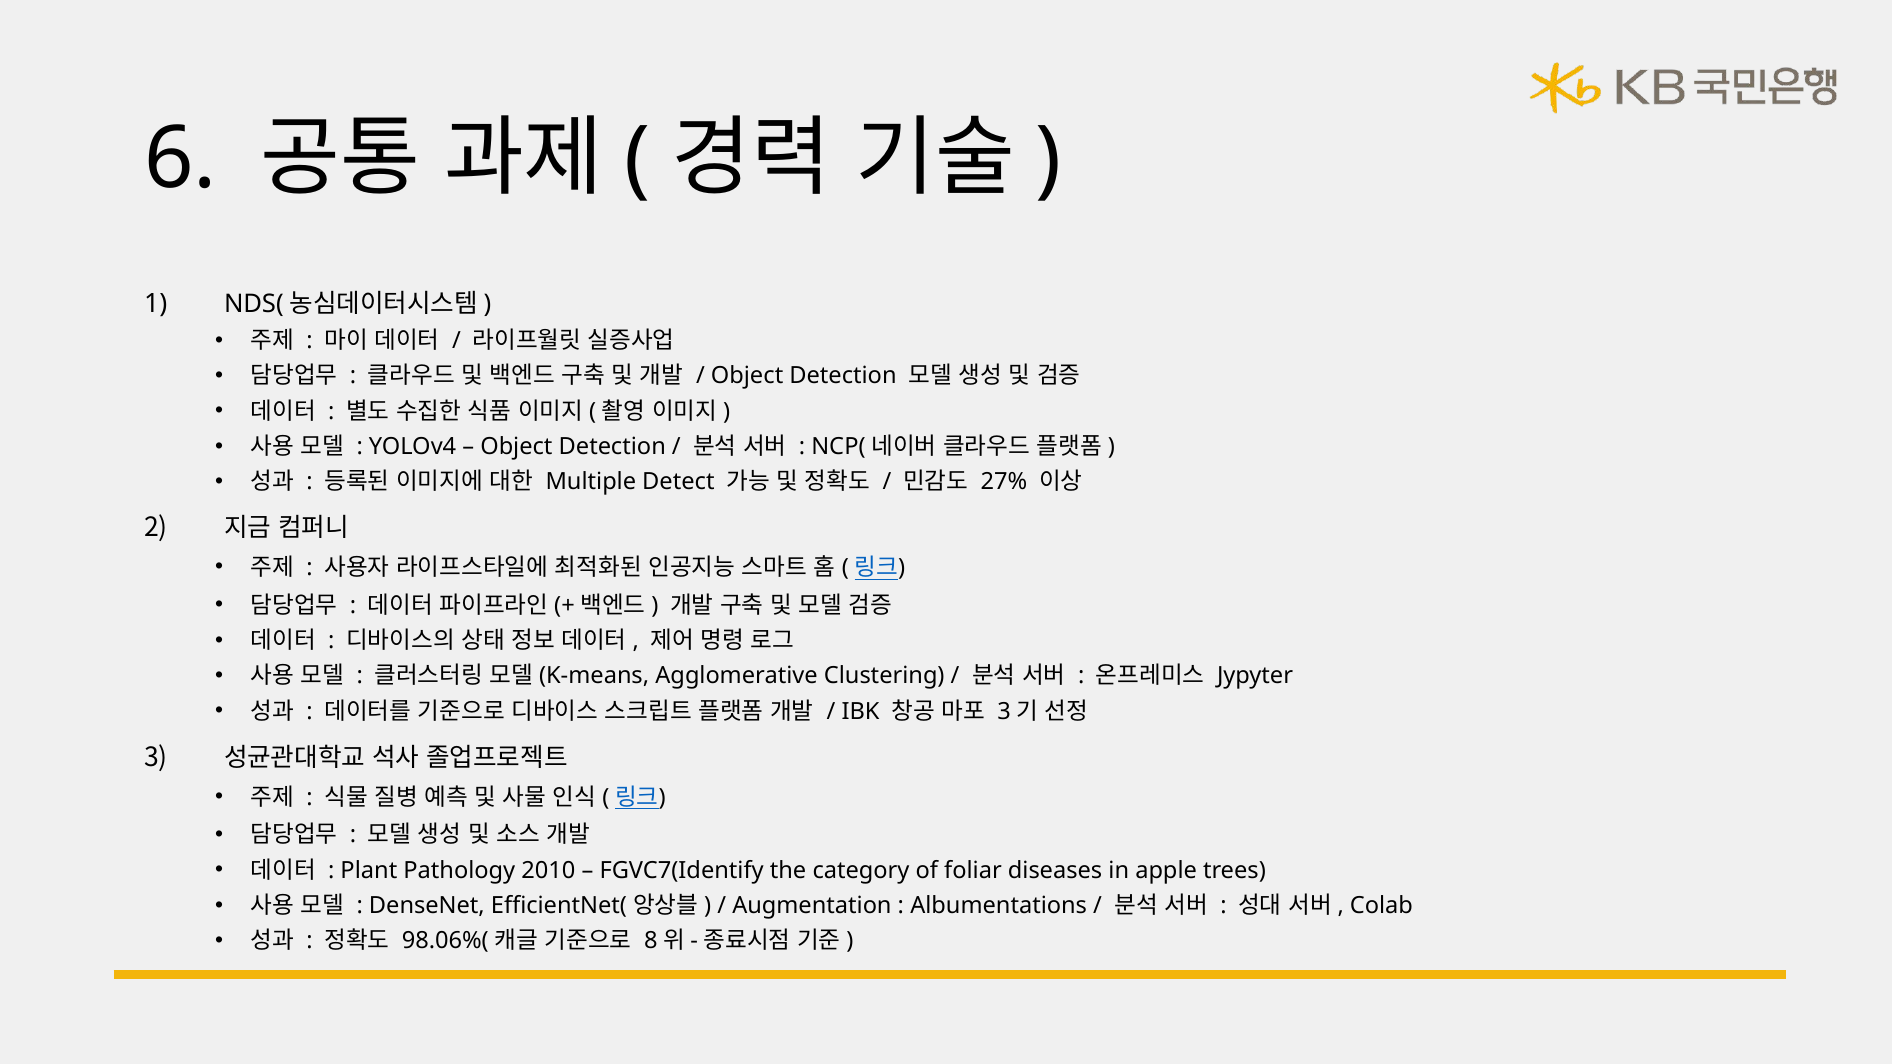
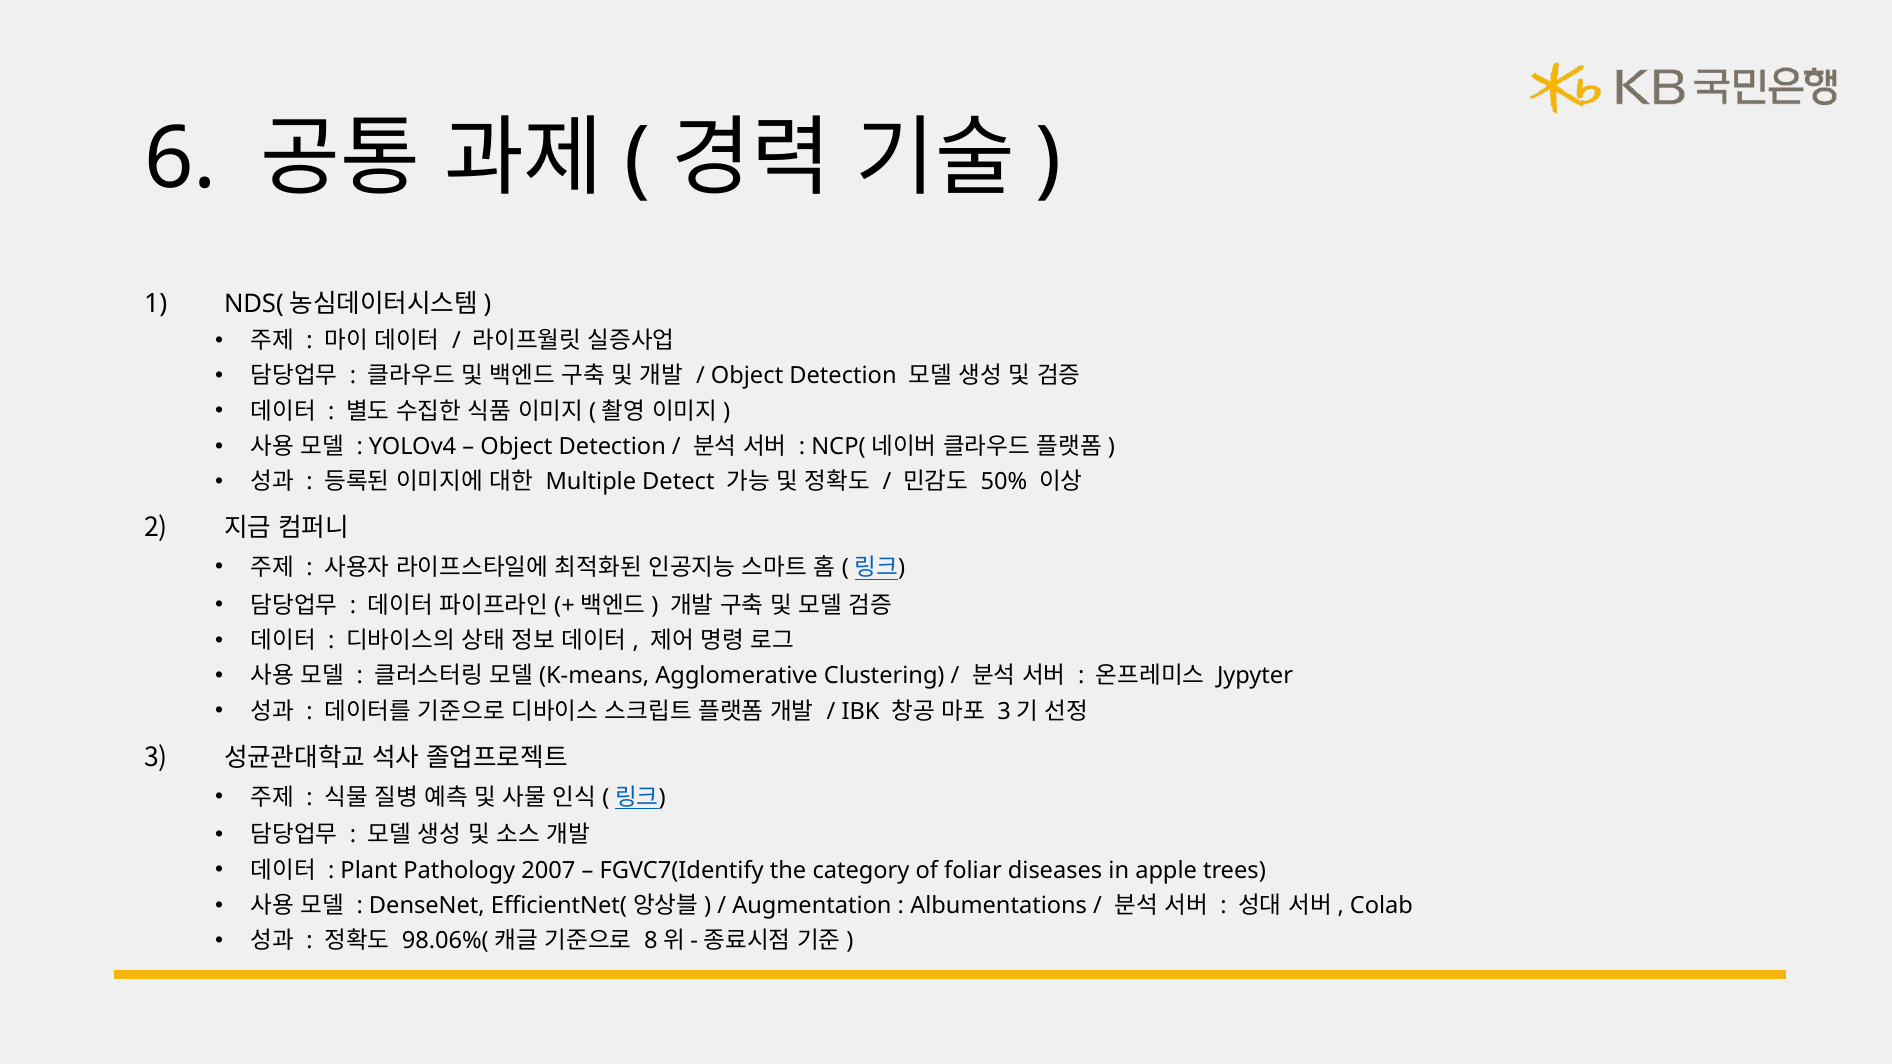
27%: 27% -> 50% (1004, 482)
2010: 2010 -> 2007 (548, 871)
